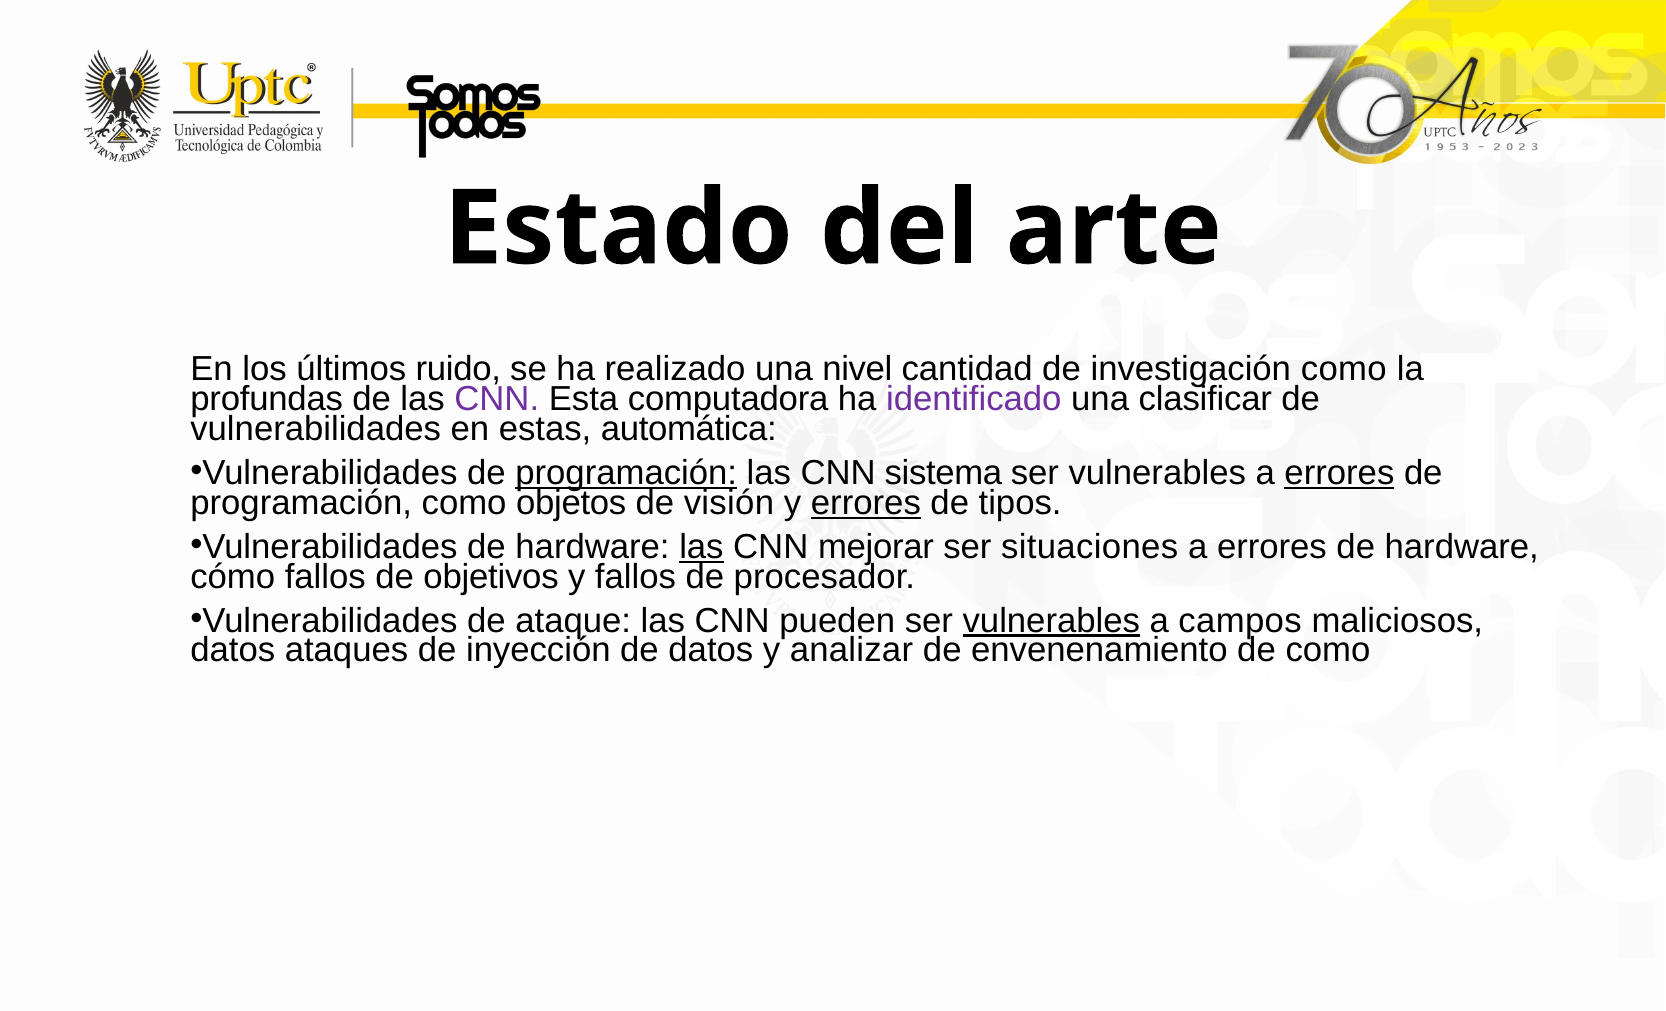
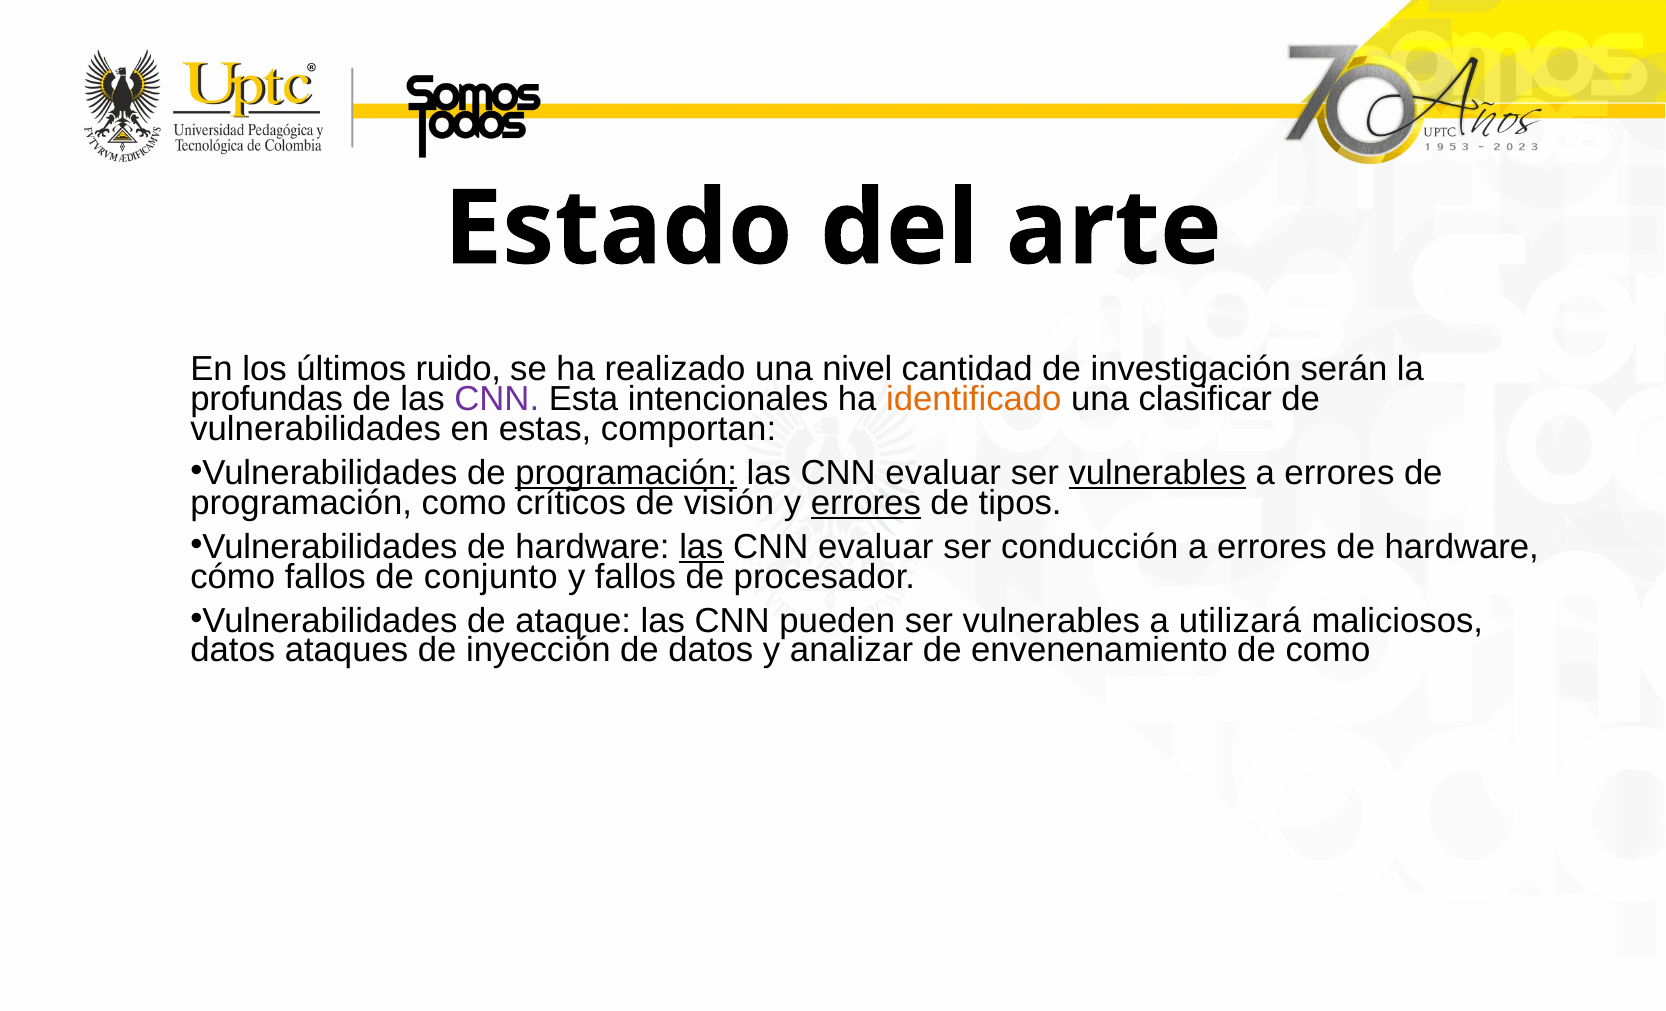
investigación como: como -> serán (1344, 369)
computadora: computadora -> intencionales (728, 399)
identificado colour: purple -> orange (974, 399)
automática: automática -> comportan (689, 429)
sistema: sistema -> evaluar (943, 473)
vulnerables underline: none -> present (1157, 473)
errores underline: present -> none (1339, 473)
objetos: objetos -> críticos (571, 503)
mejorar: mejorar -> evaluar (876, 547)
situaciones: situaciones -> conducción (1090, 547)
objetivos: objetivos -> conjunto (491, 577)
vulnerables underline: present -> none (1051, 621)
campos: campos -> utilizará (1240, 621)
